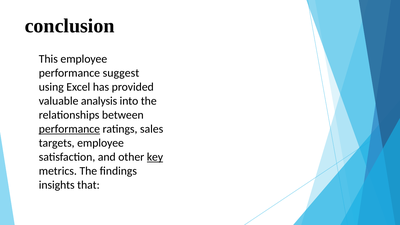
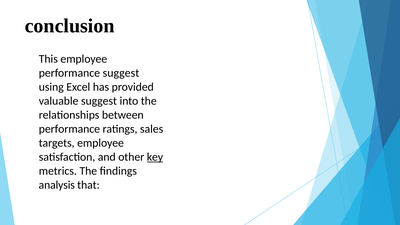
valuable analysis: analysis -> suggest (99, 101)
performance underline: present -> none (69, 129)
insights: insights -> analysis (57, 185)
